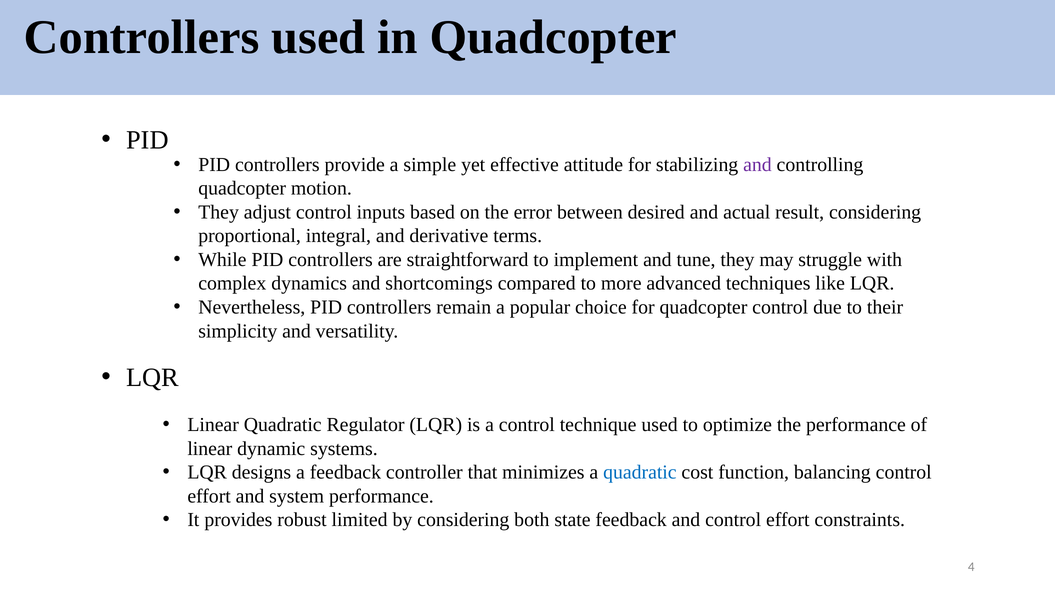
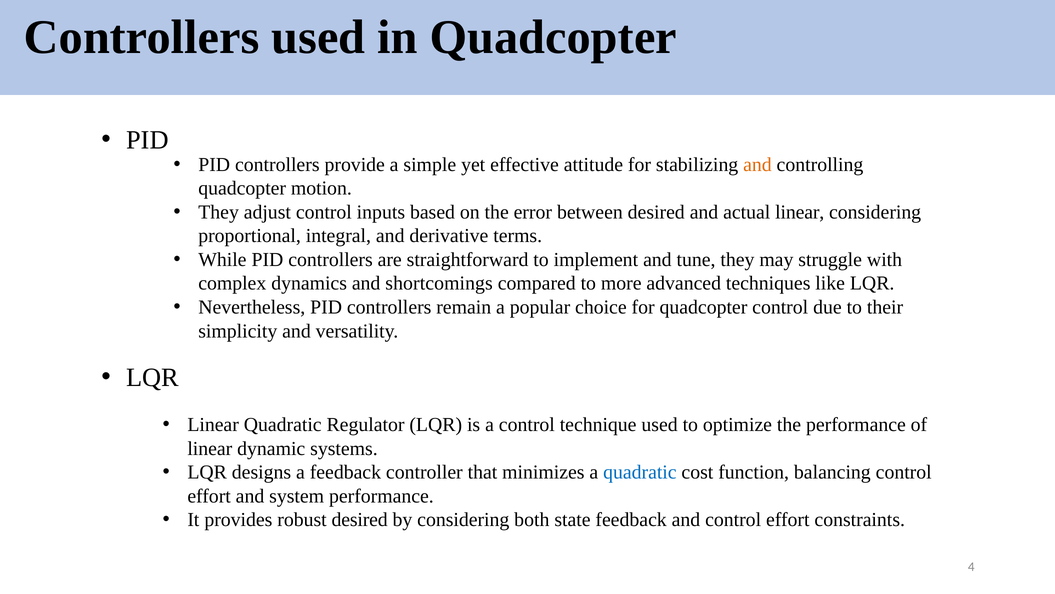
and colour: purple -> orange (757, 164)
actual result: result -> linear (800, 212)
robust limited: limited -> desired (360, 519)
